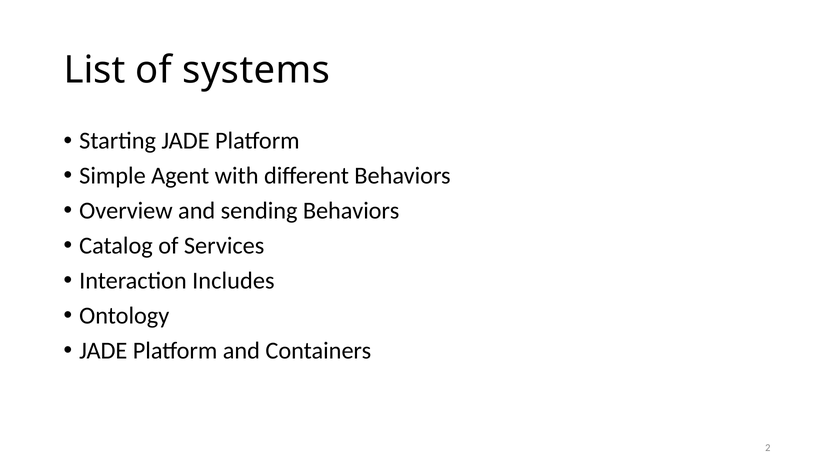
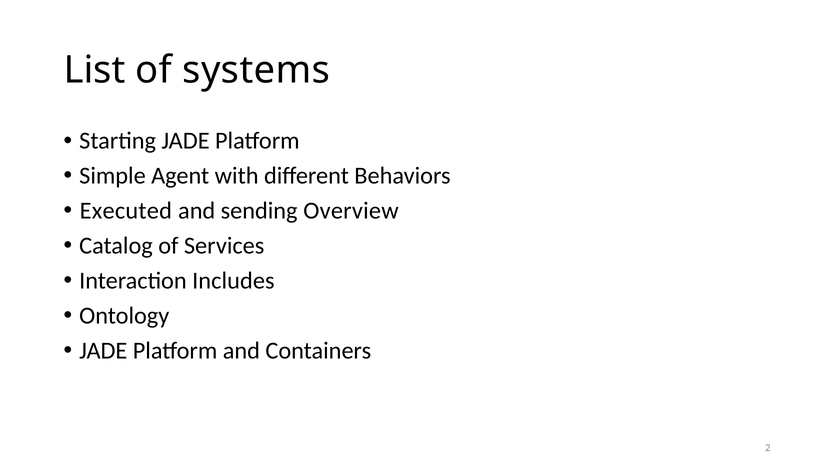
Overview: Overview -> Executed (126, 211)
sending Behaviors: Behaviors -> Overview (351, 211)
